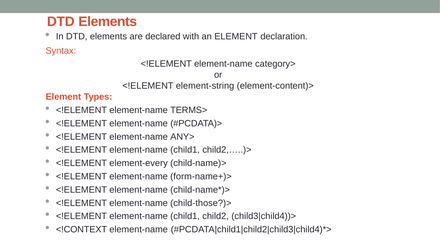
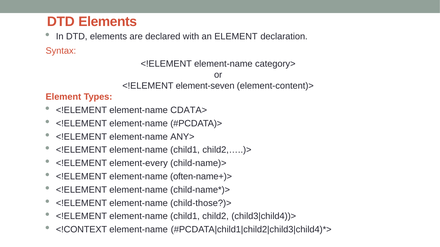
element-string: element-string -> element-seven (205, 86)
TERMS>: TERMS> -> CDATA> (189, 110)
form-name+)>: form-name+)> -> often-name+)> (201, 176)
